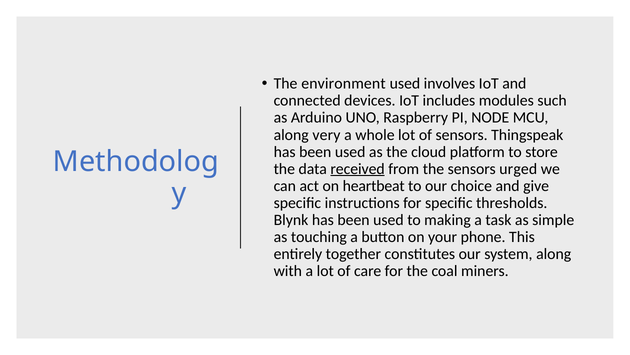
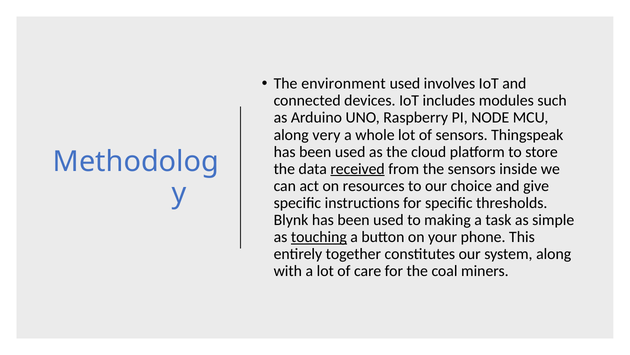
urged: urged -> inside (518, 169)
heartbeat: heartbeat -> resources (374, 186)
touching underline: none -> present (319, 237)
